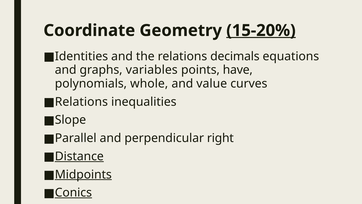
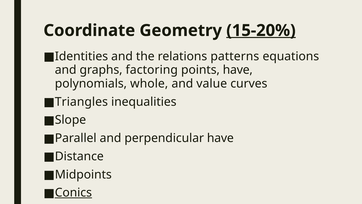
decimals: decimals -> patterns (235, 56)
variables: variables -> factoring (152, 70)
Relations: Relations -> Triangles (81, 102)
perpendicular right: right -> have (220, 138)
Distance underline: present -> none (79, 156)
Midpoints underline: present -> none (83, 174)
